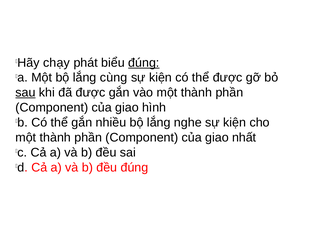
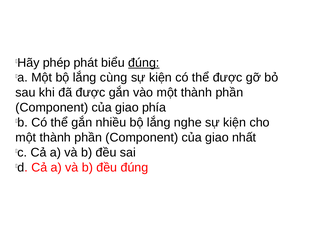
chạy: chạy -> phép (57, 63)
sau underline: present -> none (25, 92)
hình: hình -> phía (154, 107)
